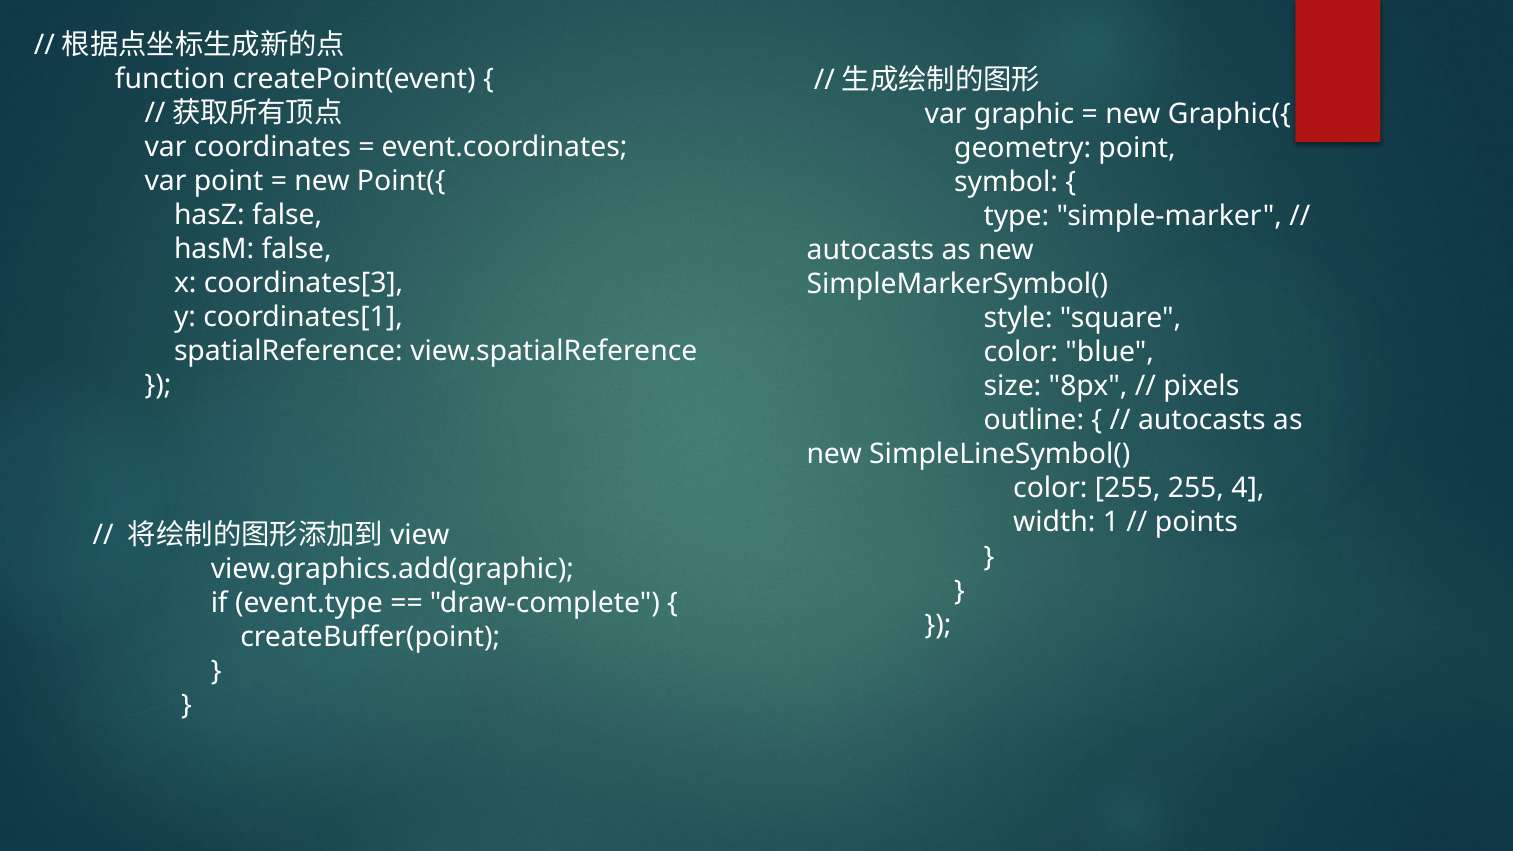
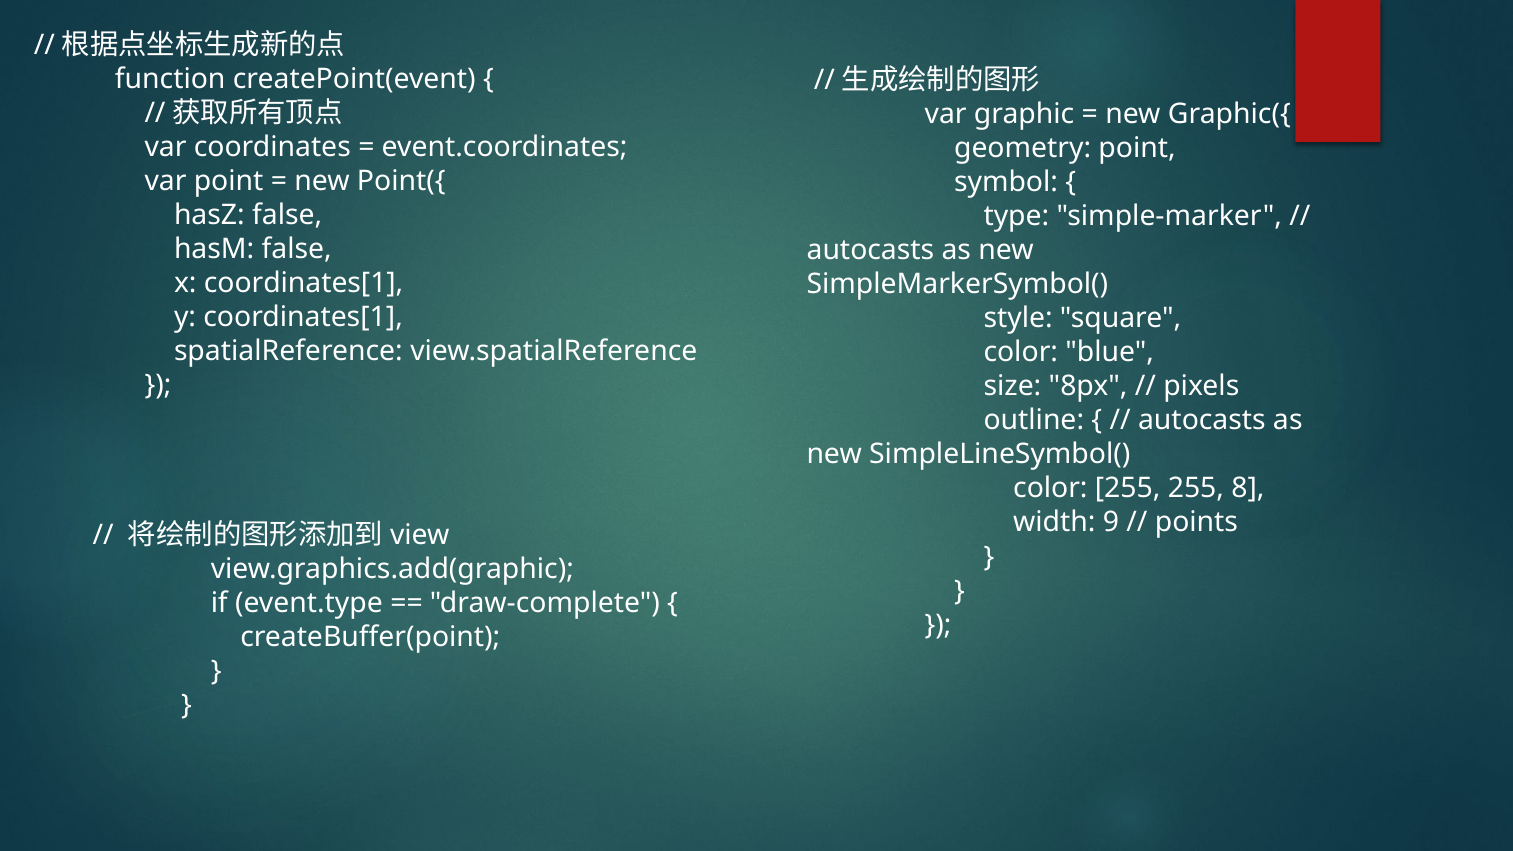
x coordinates[3: coordinates[3 -> coordinates[1 (304, 283)
4: 4 -> 8 (1248, 489)
1: 1 -> 9 (1111, 523)
